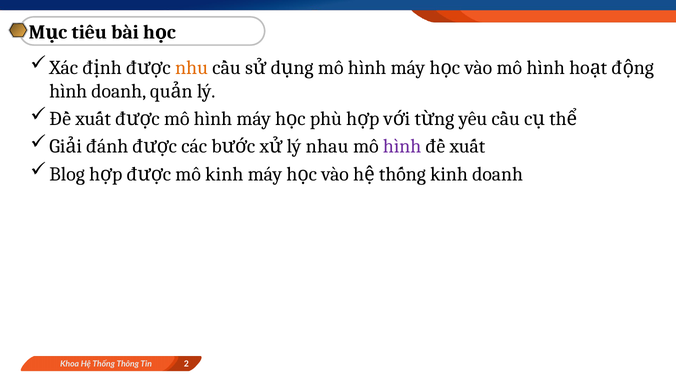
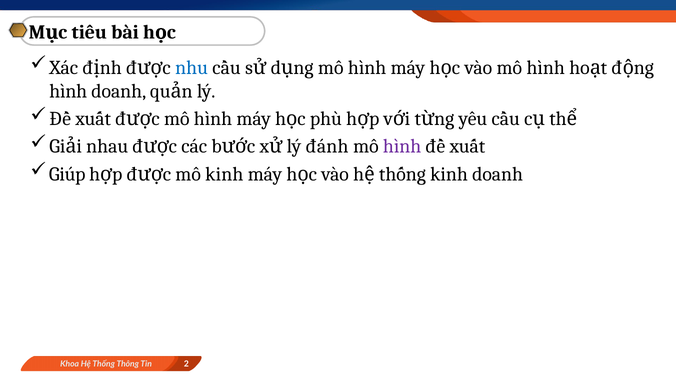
nhu colour: orange -> blue (192, 68)
đánh: đánh -> nhau (107, 146)
nhau: nhau -> đánh (327, 146)
Blog: Blog -> Giúp (67, 174)
